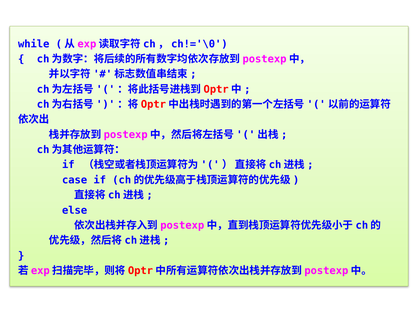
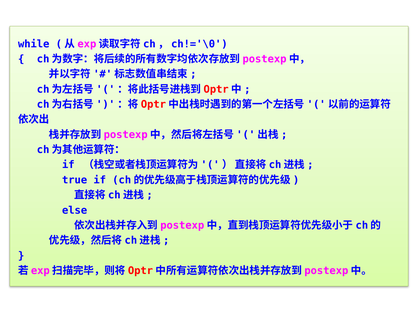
case: case -> true (75, 180)
